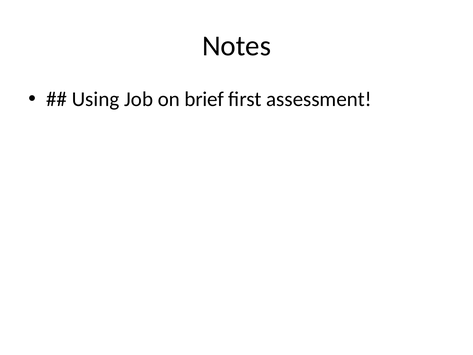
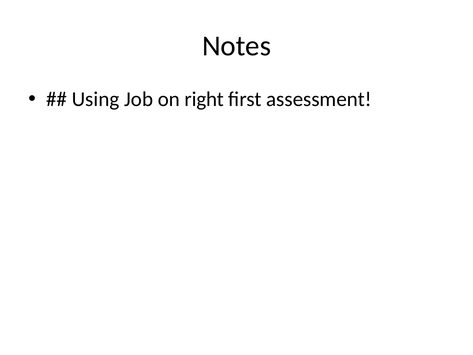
brief: brief -> right (204, 99)
